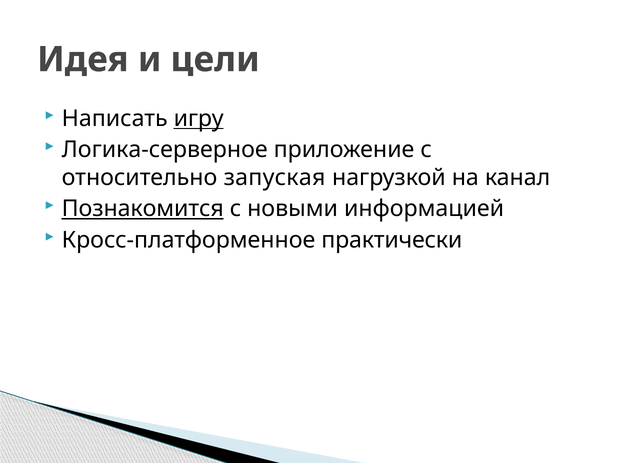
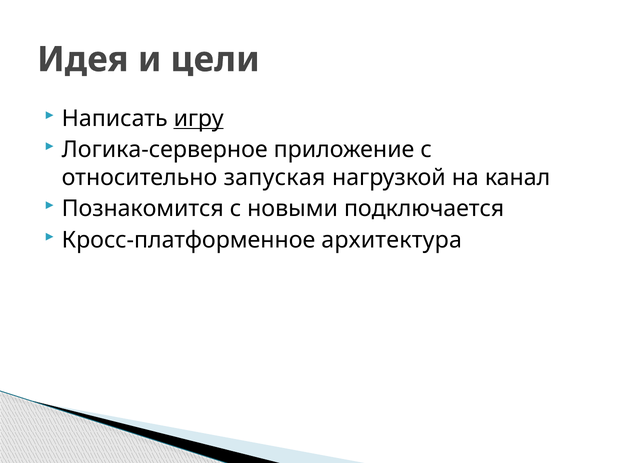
Познакомится underline: present -> none (143, 209)
информацией: информацией -> подключается (424, 209)
практически: практически -> архитектура (392, 240)
